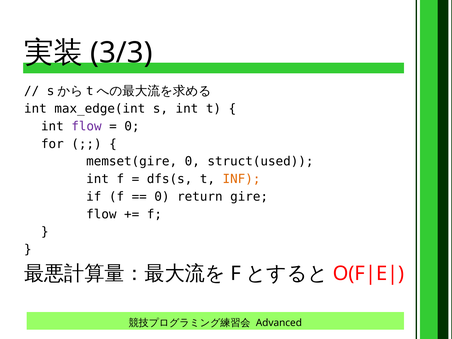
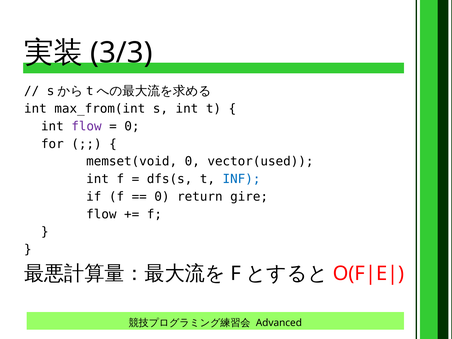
max_edge(int: max_edge(int -> max_from(int (100, 109)
memset(gire: memset(gire -> memset(void (132, 162)
struct(used: struct(used -> vector(used (260, 162)
INF colour: orange -> blue (242, 179)
